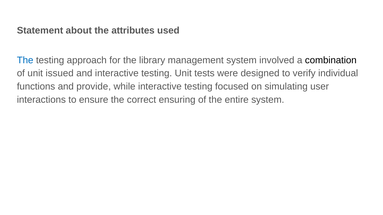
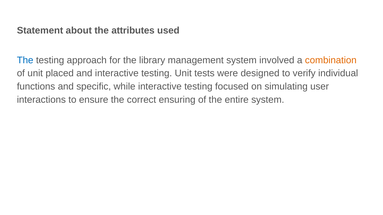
combination colour: black -> orange (331, 60)
issued: issued -> placed (60, 73)
provide: provide -> specific (94, 87)
